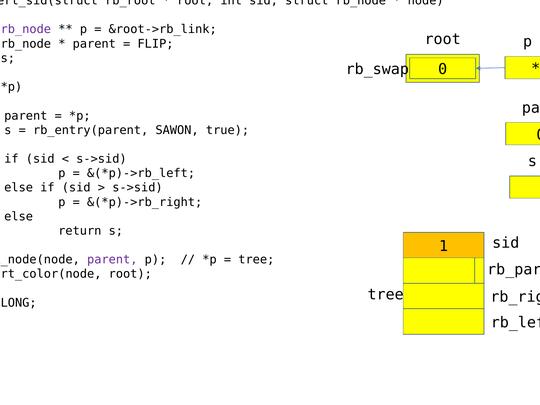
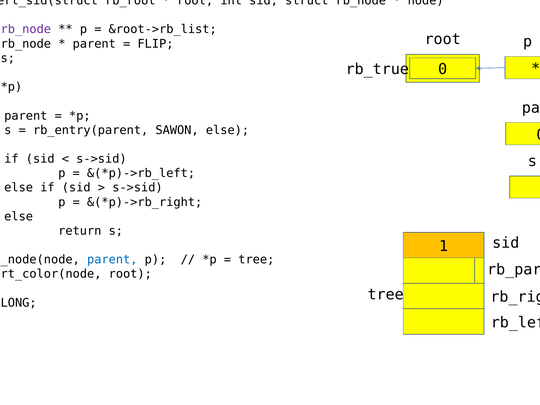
&root->rb_link: &root->rb_link -> &root->rb_list (163, 29)
rb_swap: rb_swap -> rb_true (377, 69)
SAWON true: true -> else (228, 130)
parent colour: purple -> blue (112, 260)
